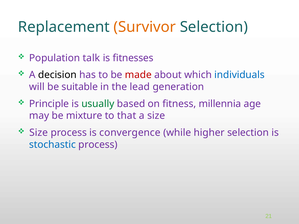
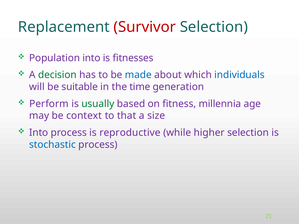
Survivor colour: orange -> red (145, 27)
Population talk: talk -> into (91, 58)
decision colour: black -> green (57, 75)
made colour: red -> blue (138, 75)
lead: lead -> time (140, 87)
Principle: Principle -> Perform (49, 104)
mixture: mixture -> context (84, 116)
Size: Size -> Into (39, 133)
convergence: convergence -> reproductive (130, 133)
